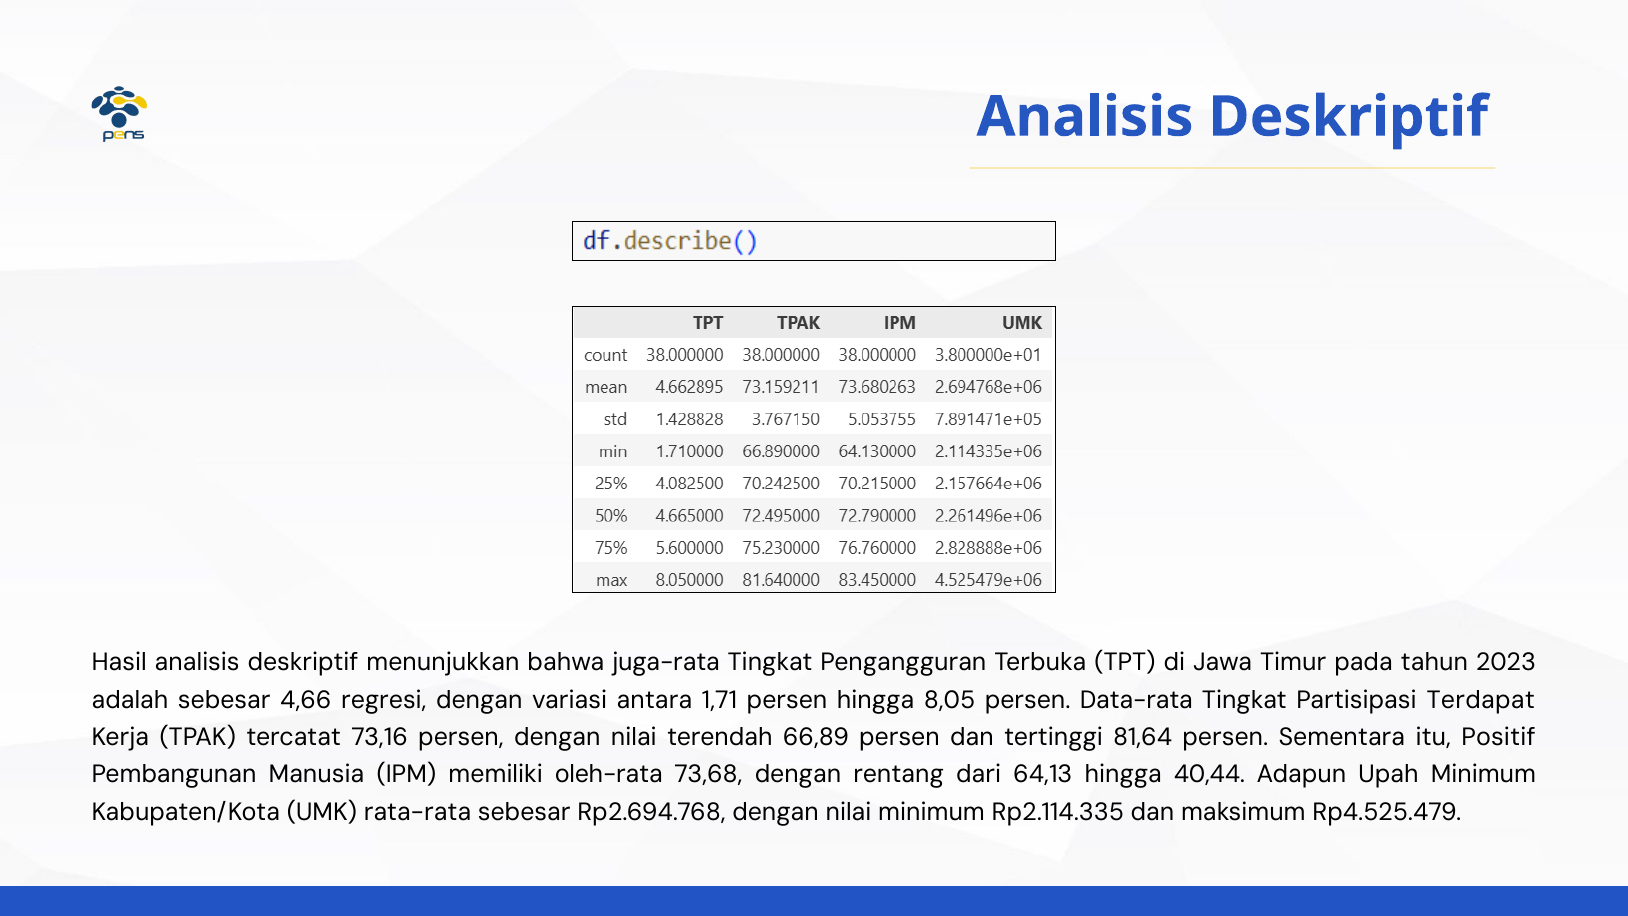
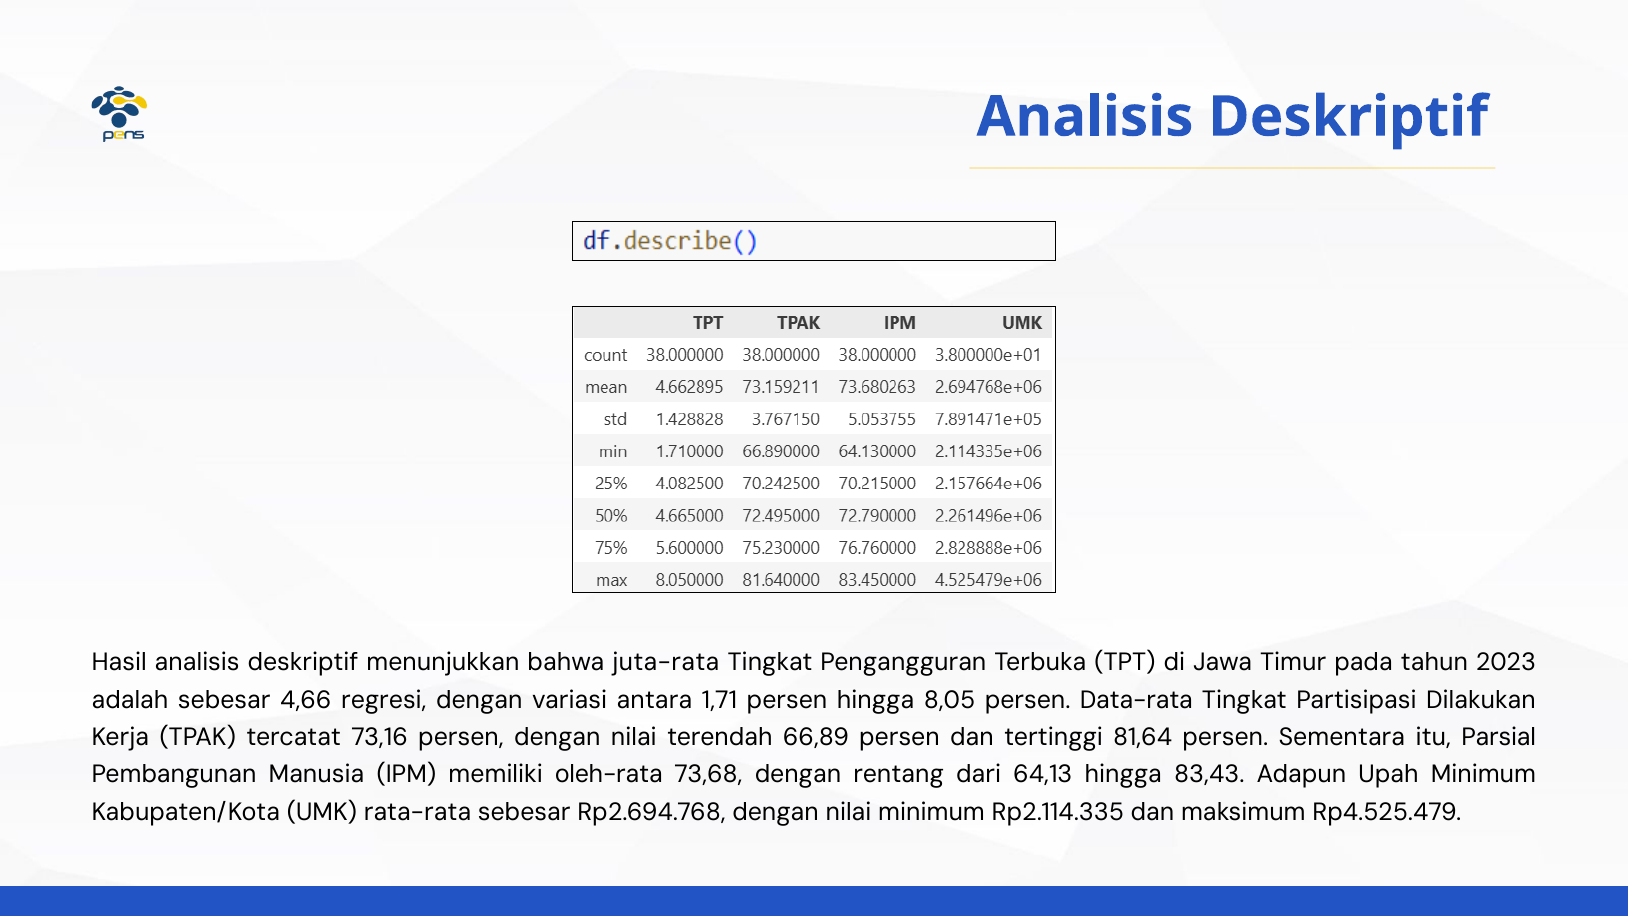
juga-rata: juga-rata -> juta-rata (666, 662)
Terdapat: Terdapat -> Dilakukan (1481, 700)
Positif: Positif -> Parsial (1499, 737)
40,44: 40,44 -> 83,43 (1209, 775)
